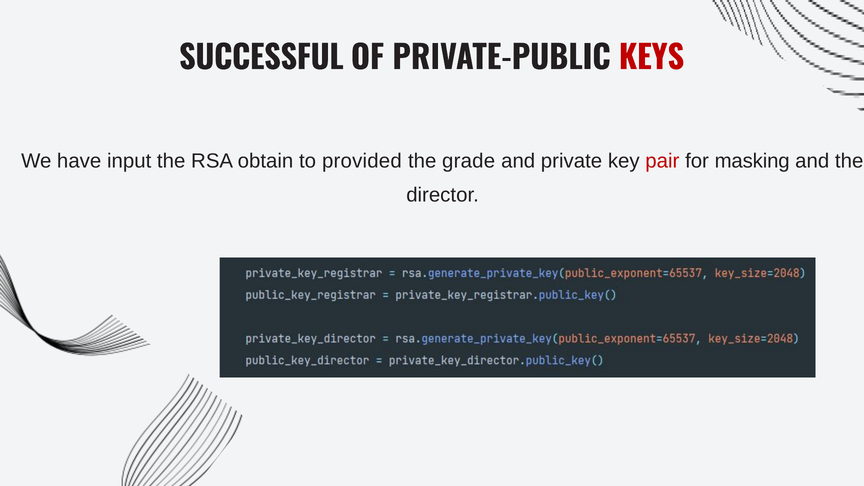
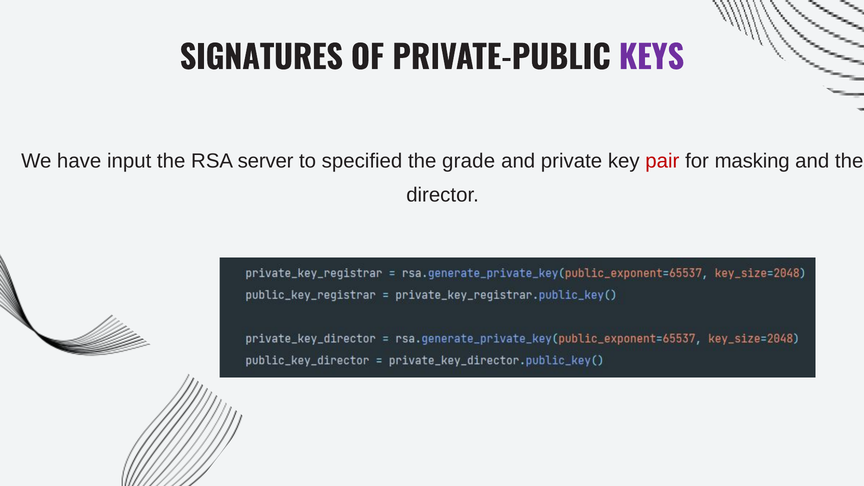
SUCCESSFUL: SUCCESSFUL -> SIGNATURES (261, 58)
KEYS colour: red -> purple (652, 58)
obtain: obtain -> server (266, 161)
provided: provided -> specified (362, 161)
